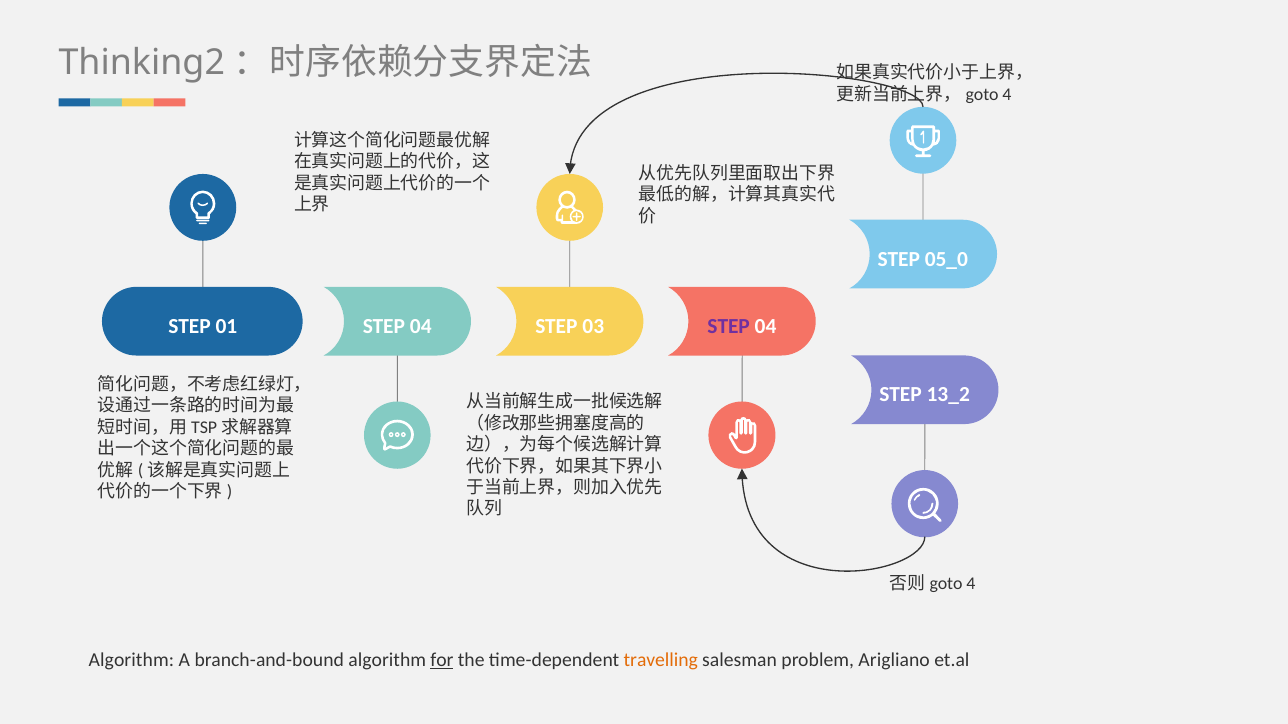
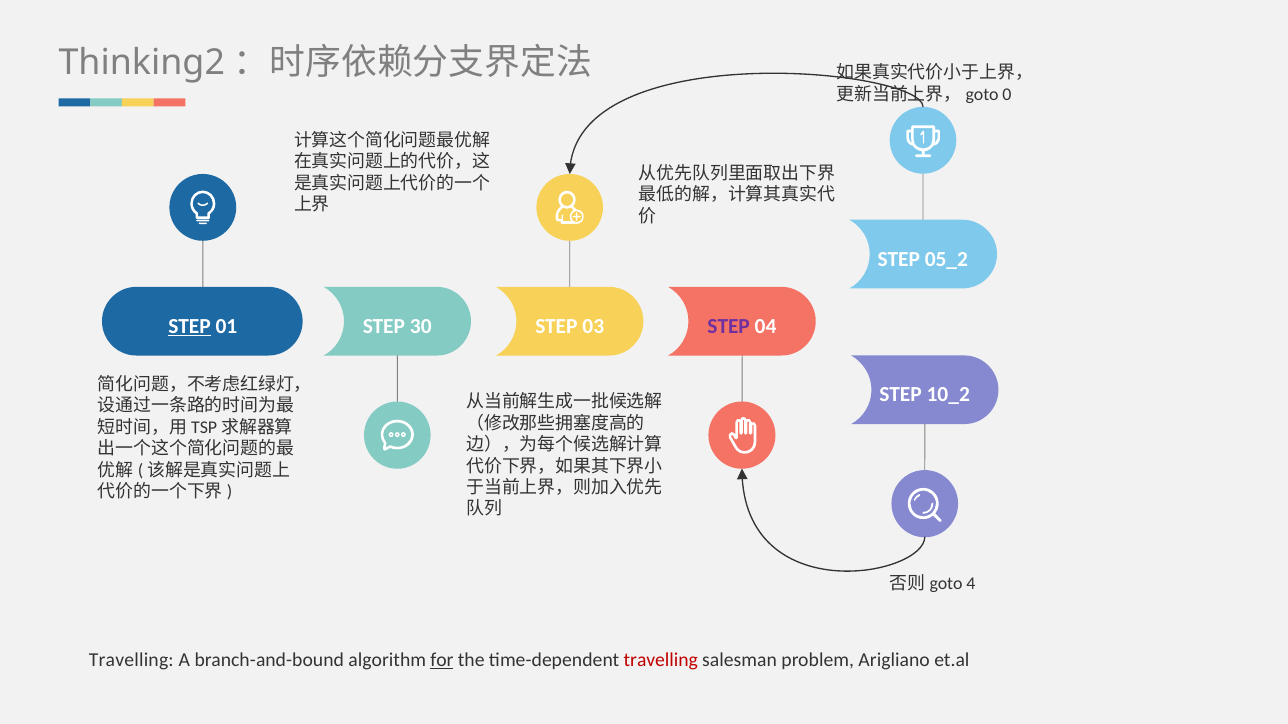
4: 4 -> 0 (1007, 94)
05_0: 05_0 -> 05_2 (946, 259)
STEP underline: none -> present (190, 326)
01 STEP 04: 04 -> 30 (421, 326)
13_2: 13_2 -> 10_2 (948, 395)
Algorithm: Algorithm -> Travelling (131, 661)
travelling colour: orange -> red (661, 661)
